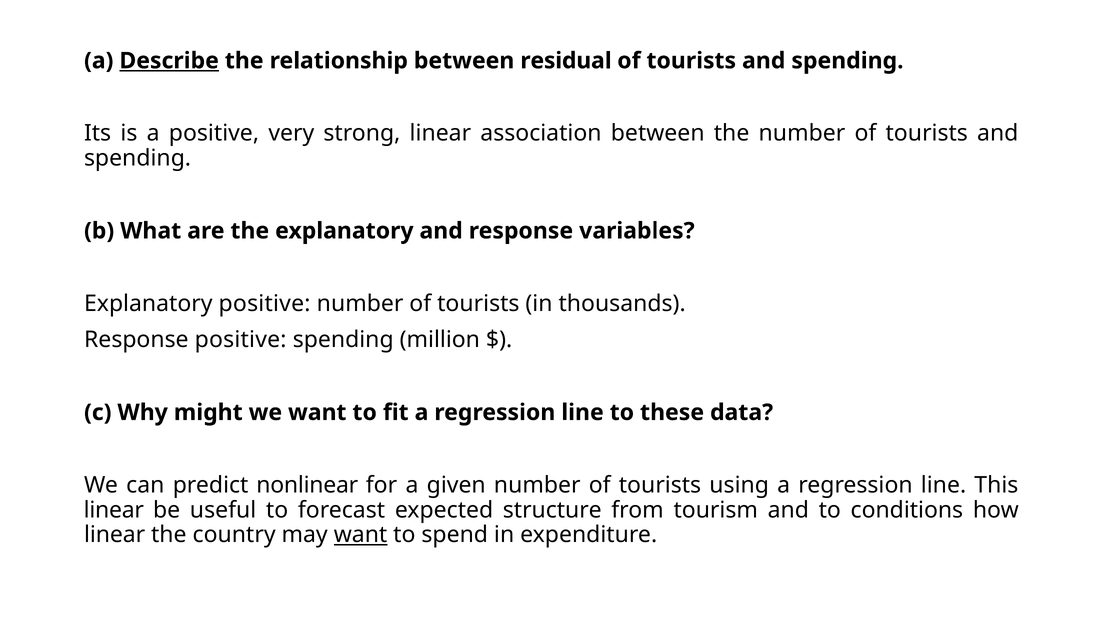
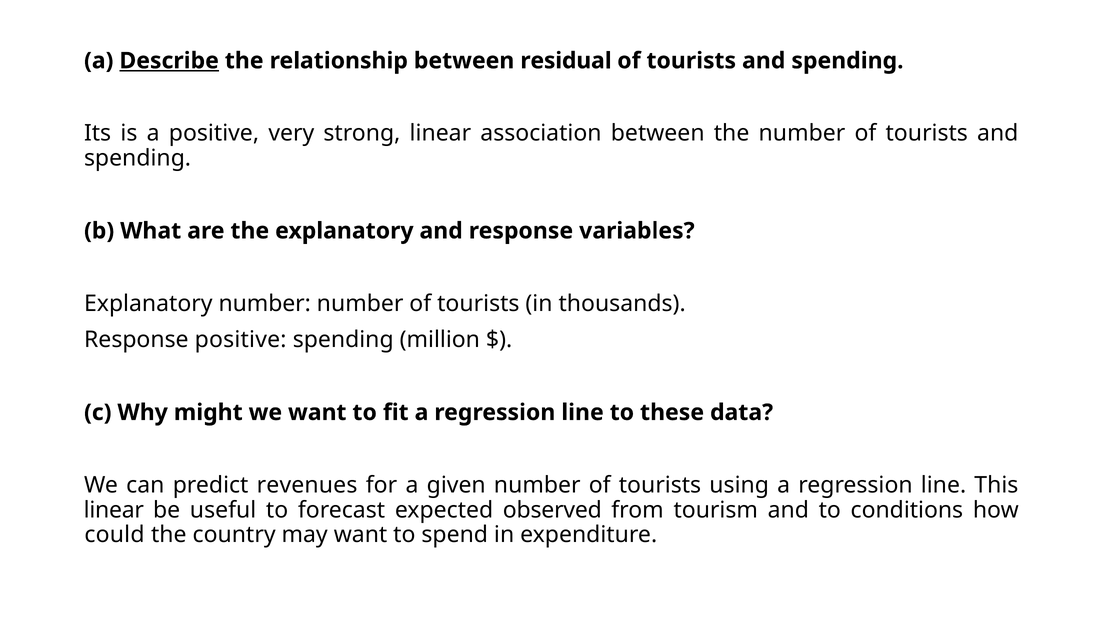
Explanatory positive: positive -> number (265, 304)
nonlinear: nonlinear -> revenues (307, 485)
structure: structure -> observed (552, 510)
linear: linear -> could (114, 535)
want underline: present -> none (361, 535)
